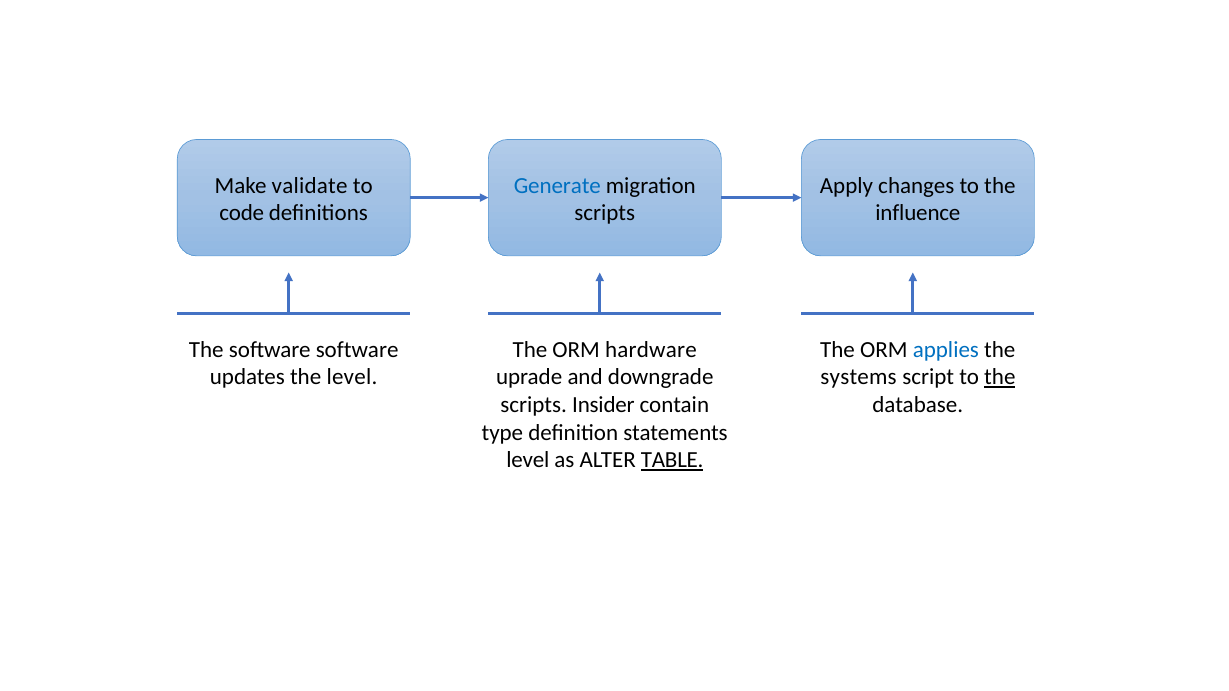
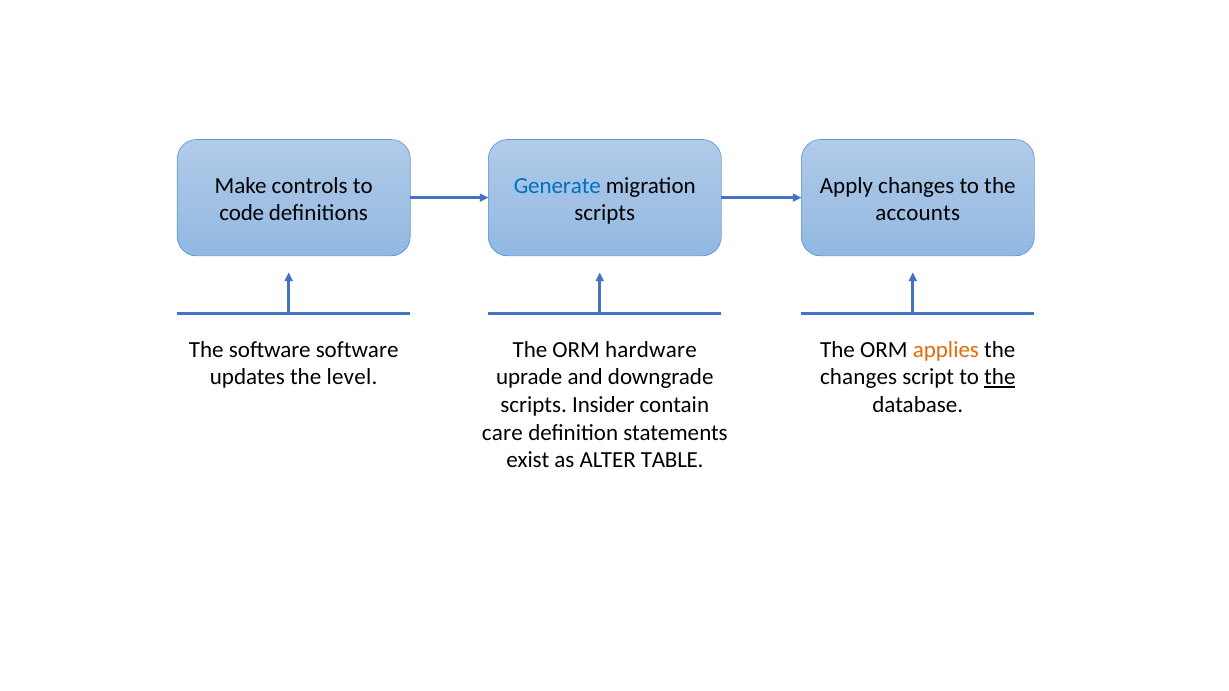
validate: validate -> controls (310, 185)
influence: influence -> accounts (918, 213)
applies colour: blue -> orange (946, 350)
systems: systems -> changes (859, 377)
type: type -> care (502, 433)
level: level -> exist (528, 460)
TABLE underline: present -> none (672, 460)
